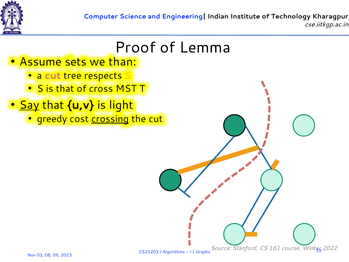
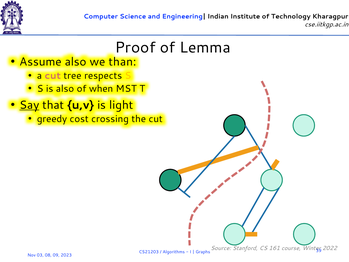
Assume sets: sets -> also (76, 62)
is that: that -> also (65, 89)
cross: cross -> when (101, 89)
crossing underline: present -> none (110, 119)
